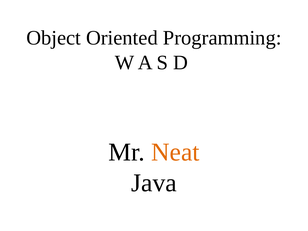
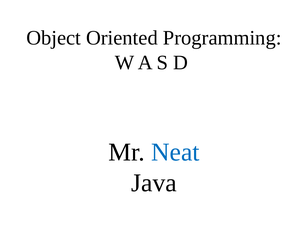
Neat colour: orange -> blue (175, 152)
